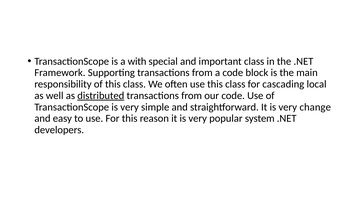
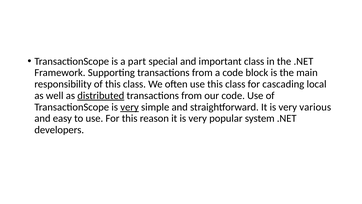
with: with -> part (137, 61)
very underline: none -> present (130, 107)
change: change -> various (315, 107)
